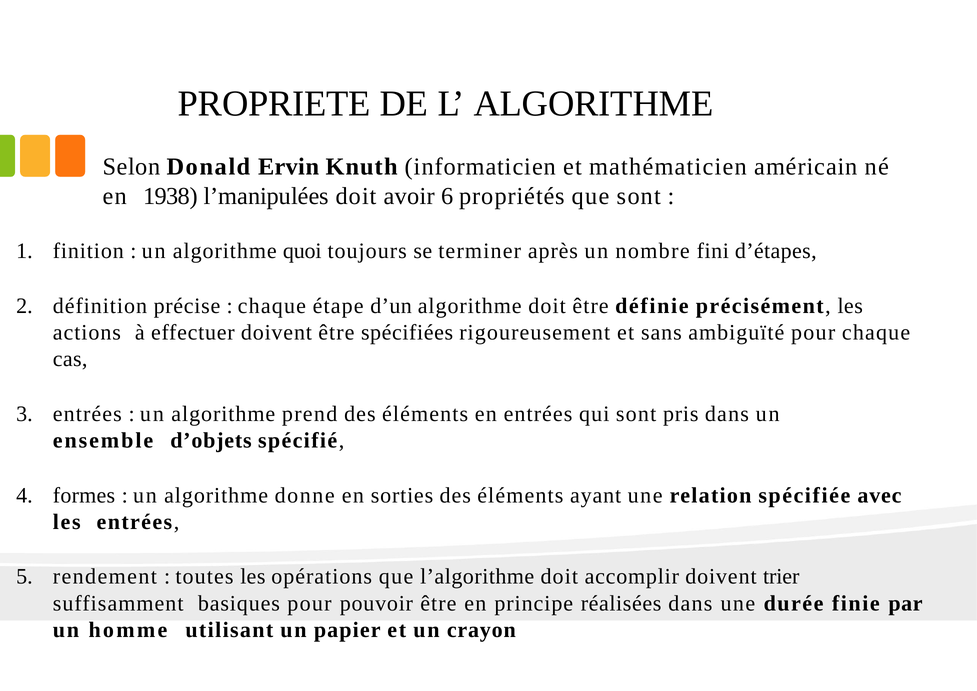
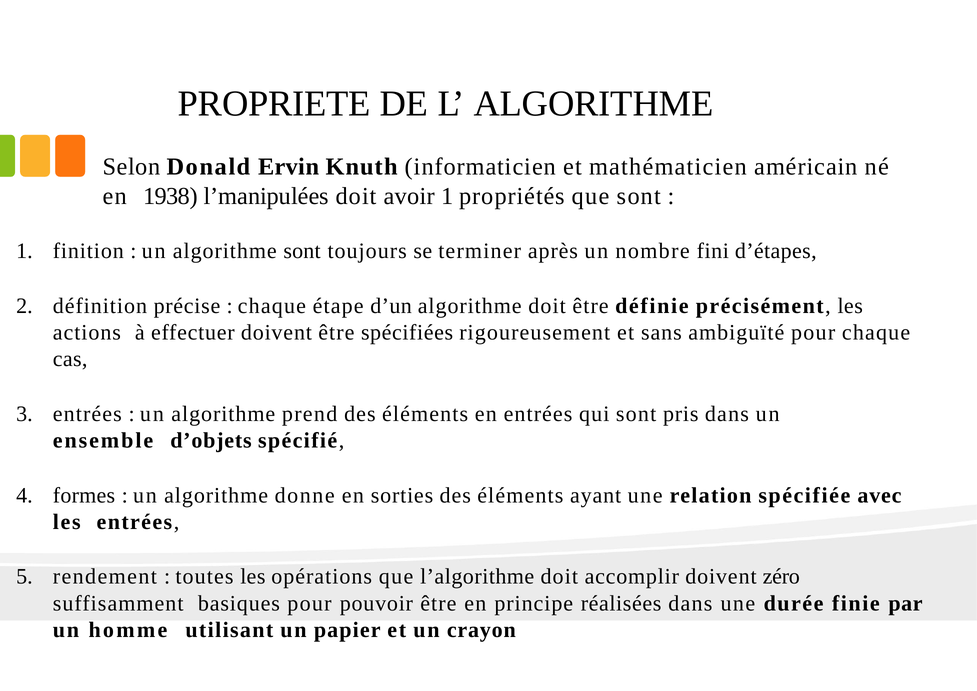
avoir 6: 6 -> 1 (447, 196)
algorithme quoi: quoi -> sont (302, 251)
trier: trier -> zéro (781, 577)
